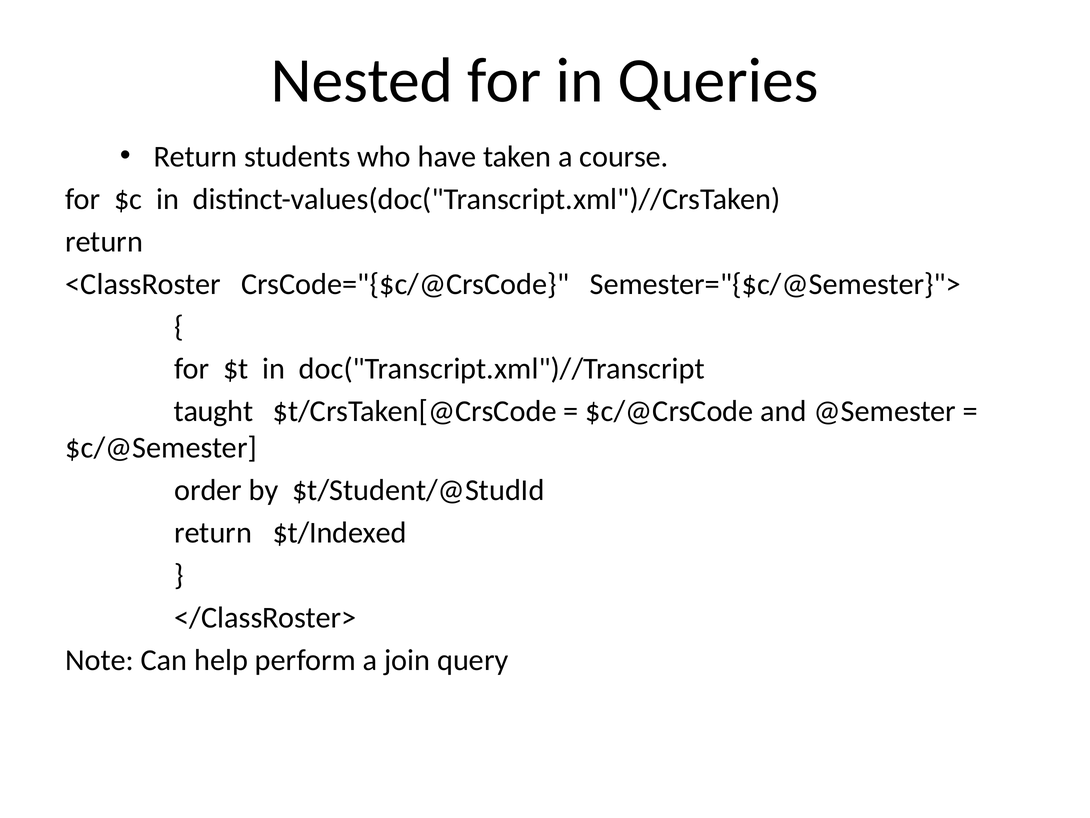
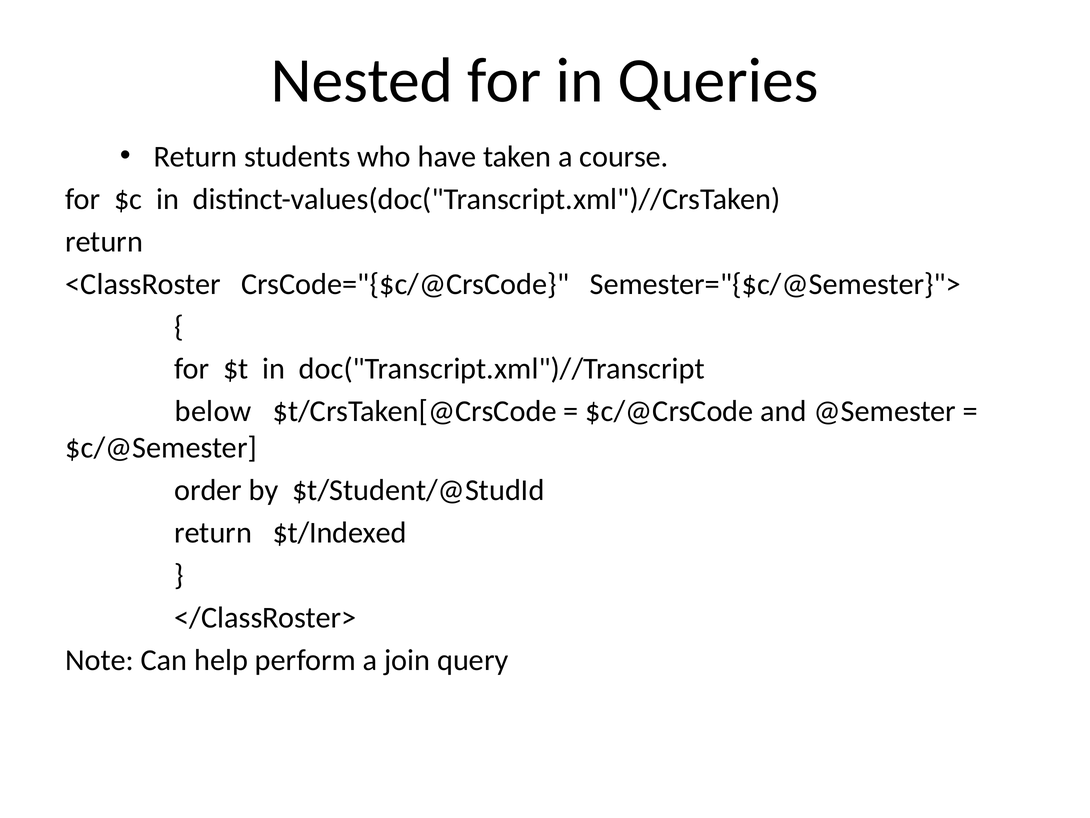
taught: taught -> below (213, 411)
